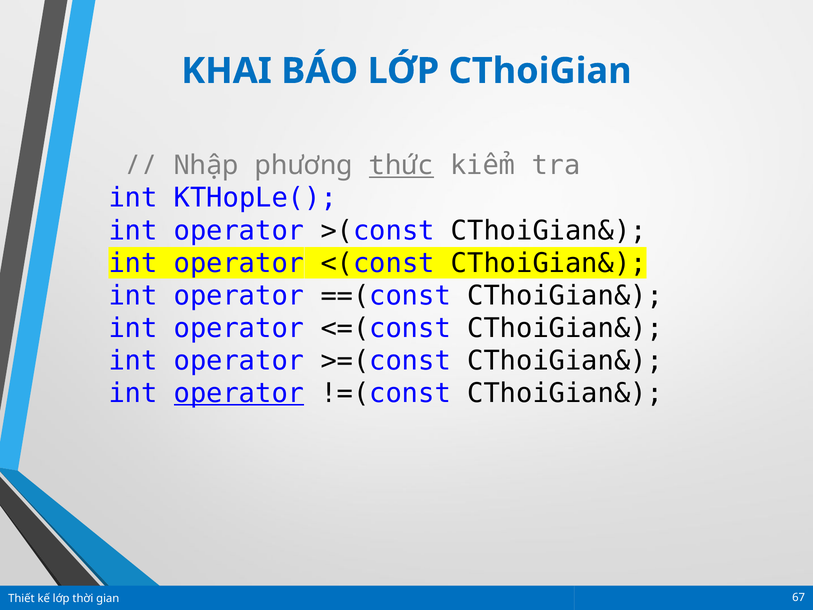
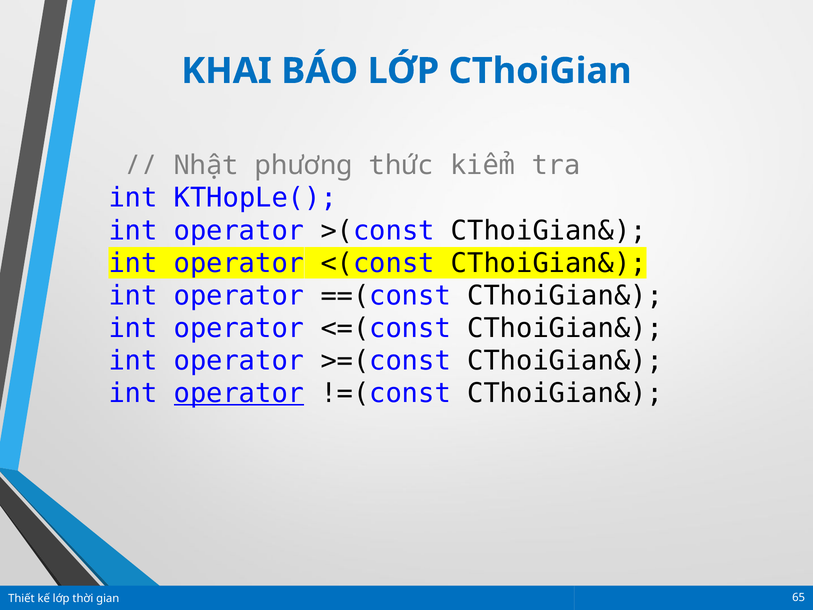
Nhập: Nhập -> Nhật (206, 165)
thức underline: present -> none (401, 165)
67: 67 -> 65 (799, 597)
